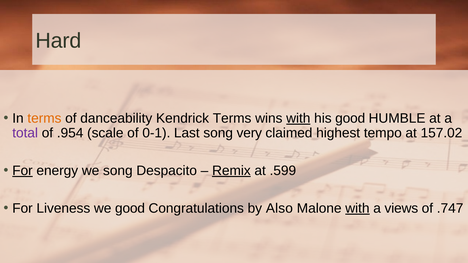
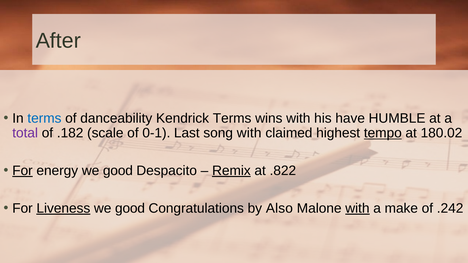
Hard: Hard -> After (58, 41)
terms colour: orange -> blue (44, 118)
with underline: present -> none (298, 118)
his good: good -> have (350, 118)
.954: .954 -> .182 (70, 133)
song very: very -> with (249, 133)
tempo underline: none -> present (383, 133)
157.02: 157.02 -> 180.02 (441, 133)
energy we song: song -> good (118, 171)
.599: .599 -> .822 (283, 171)
Liveness underline: none -> present (63, 209)
views: views -> make (401, 209)
.747: .747 -> .242 (450, 209)
